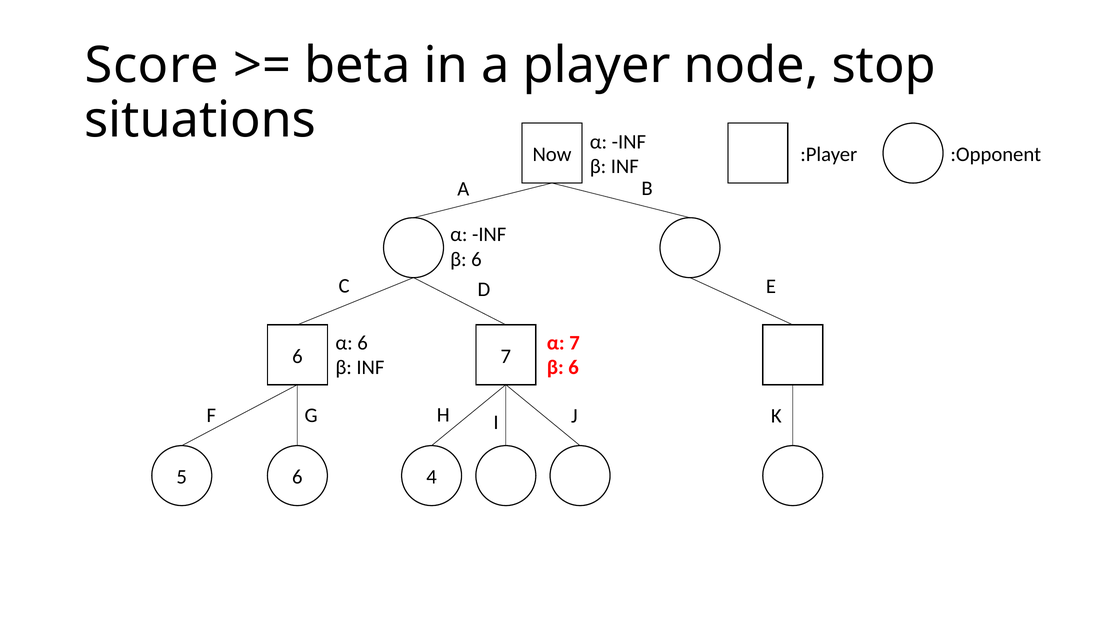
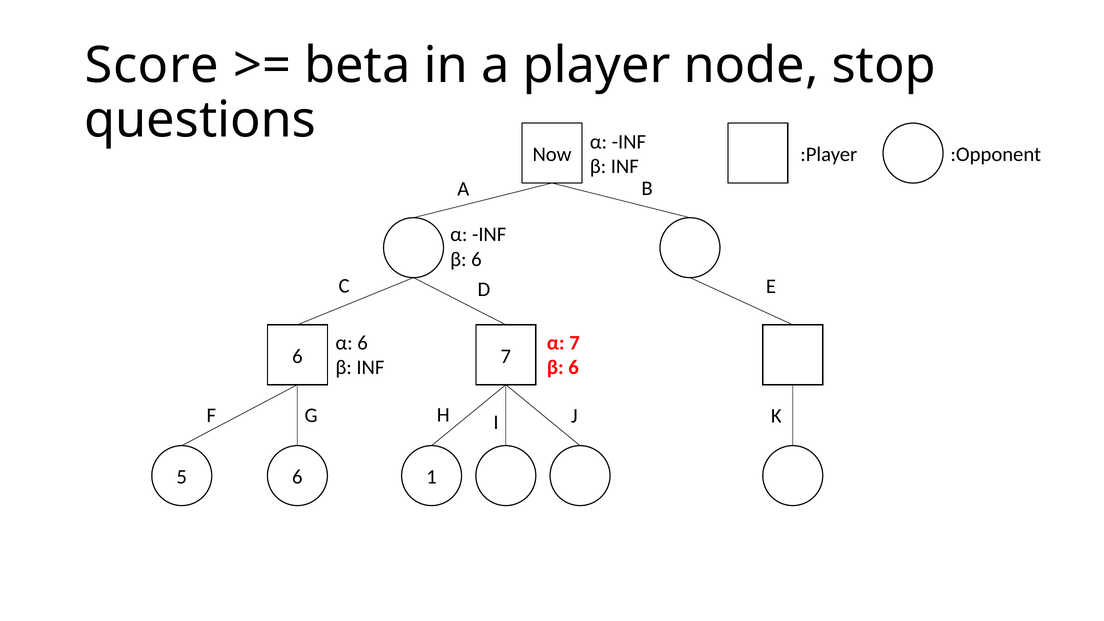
situations: situations -> questions (200, 120)
4: 4 -> 1 (432, 477)
